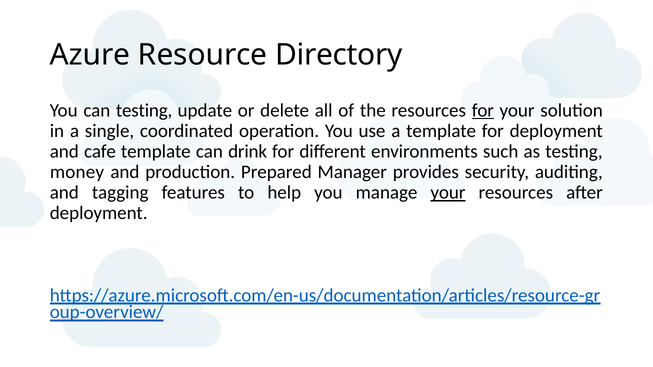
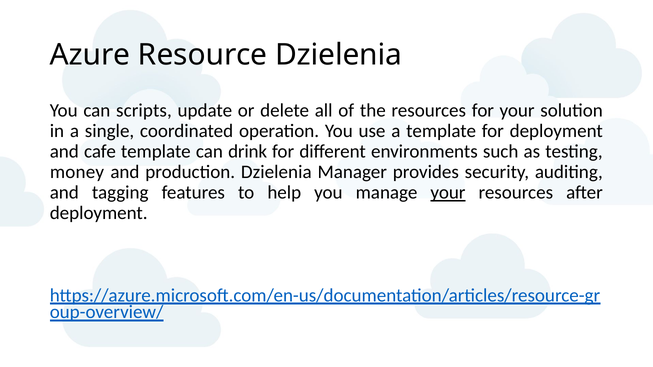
Resource Directory: Directory -> Dzielenia (339, 55)
can testing: testing -> scripts (144, 110)
for underline: present -> none (483, 110)
production Prepared: Prepared -> Dzielenia (276, 172)
